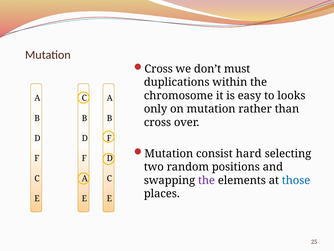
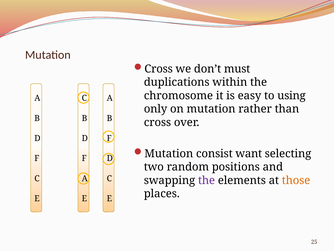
looks: looks -> using (291, 95)
hard: hard -> want (249, 153)
those colour: blue -> orange (296, 180)
